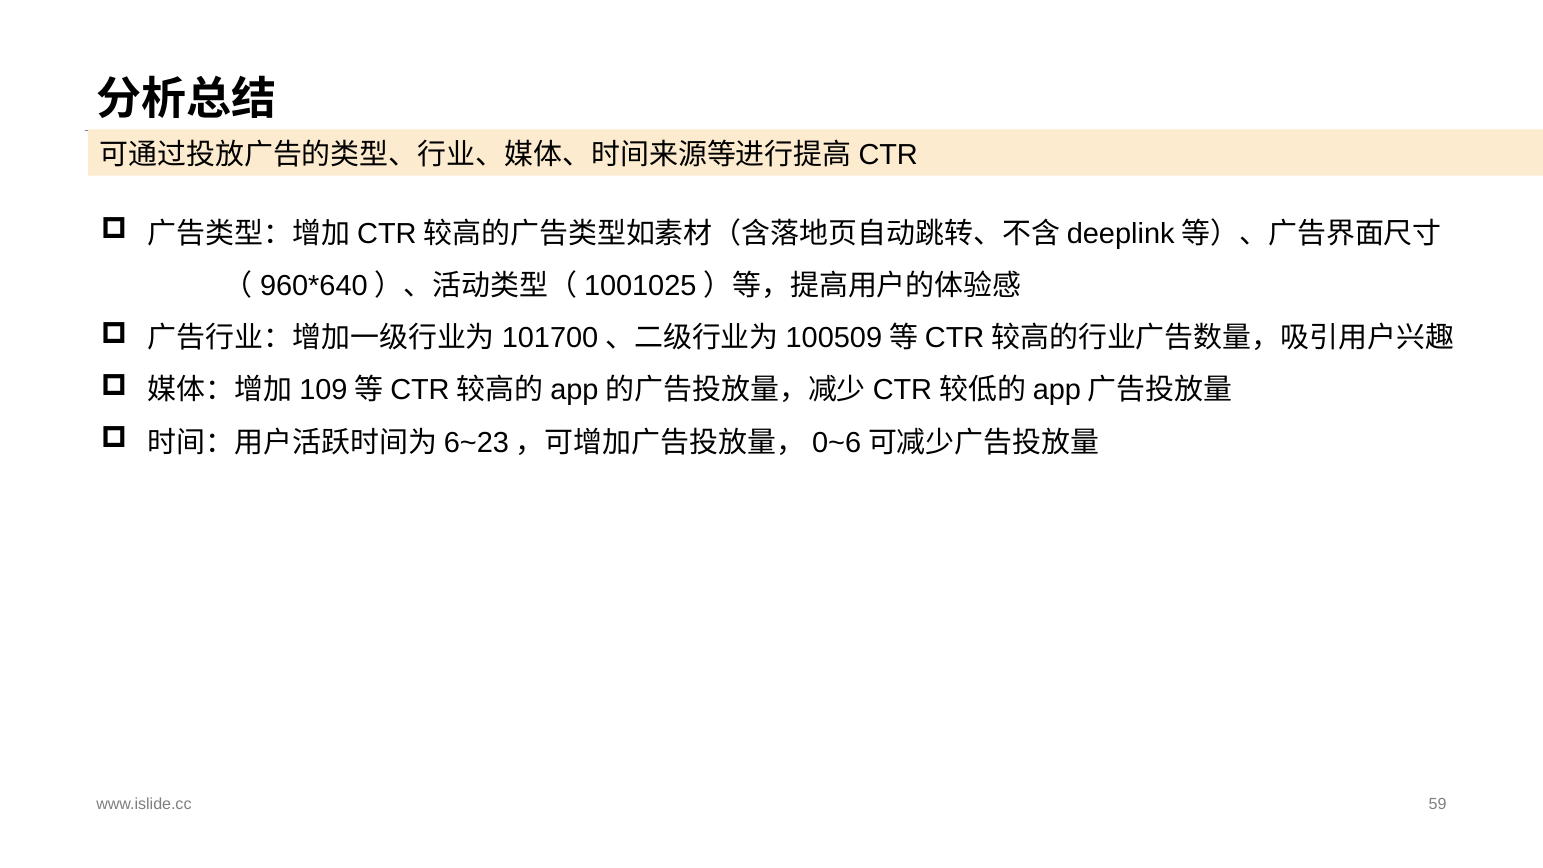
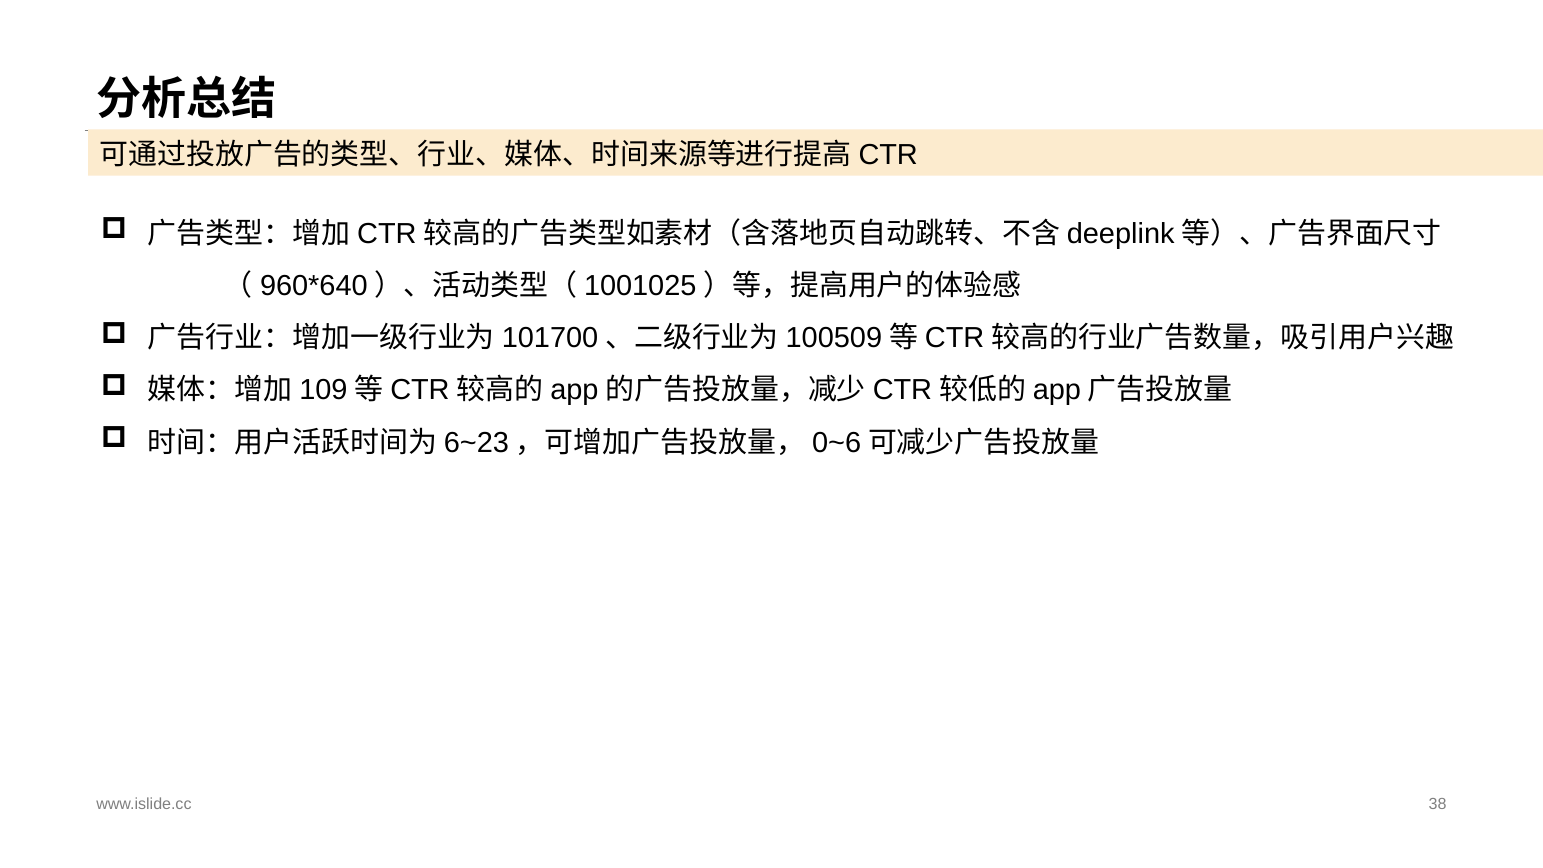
59: 59 -> 38 (1438, 804)
